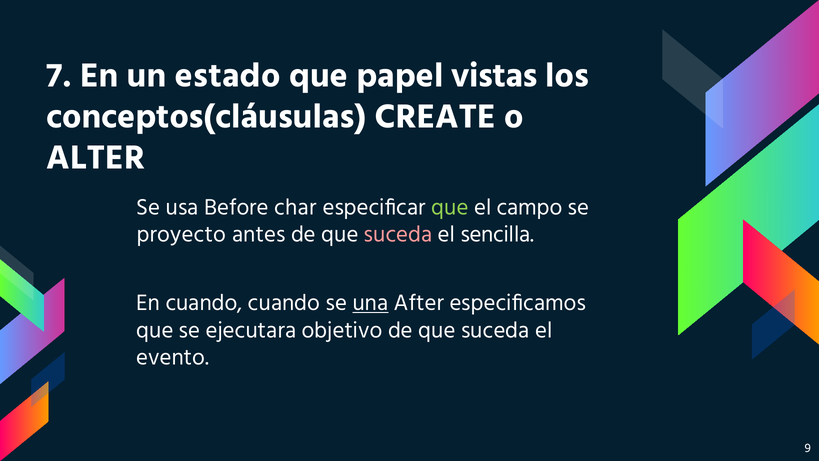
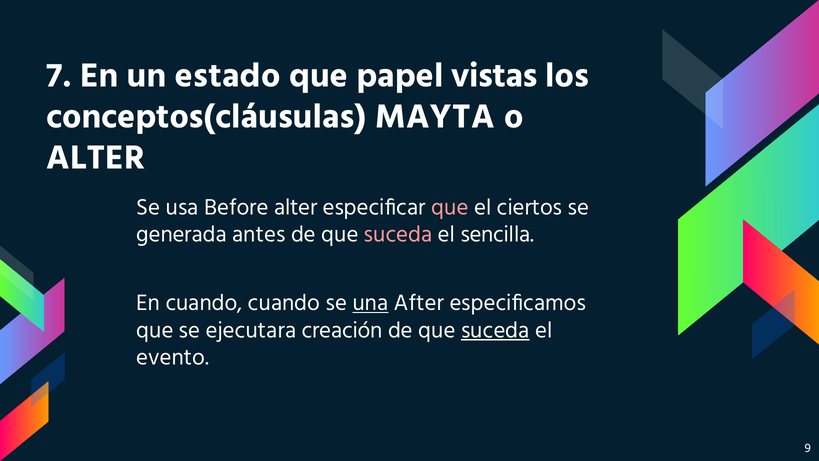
CREATE: CREATE -> MAYTA (435, 117)
Before char: char -> alter (296, 207)
que colour: light green -> pink (450, 207)
campo: campo -> ciertos (530, 207)
proyecto: proyecto -> generada (182, 234)
objetivo: objetivo -> creación (342, 330)
suceda underline: none -> present (495, 330)
